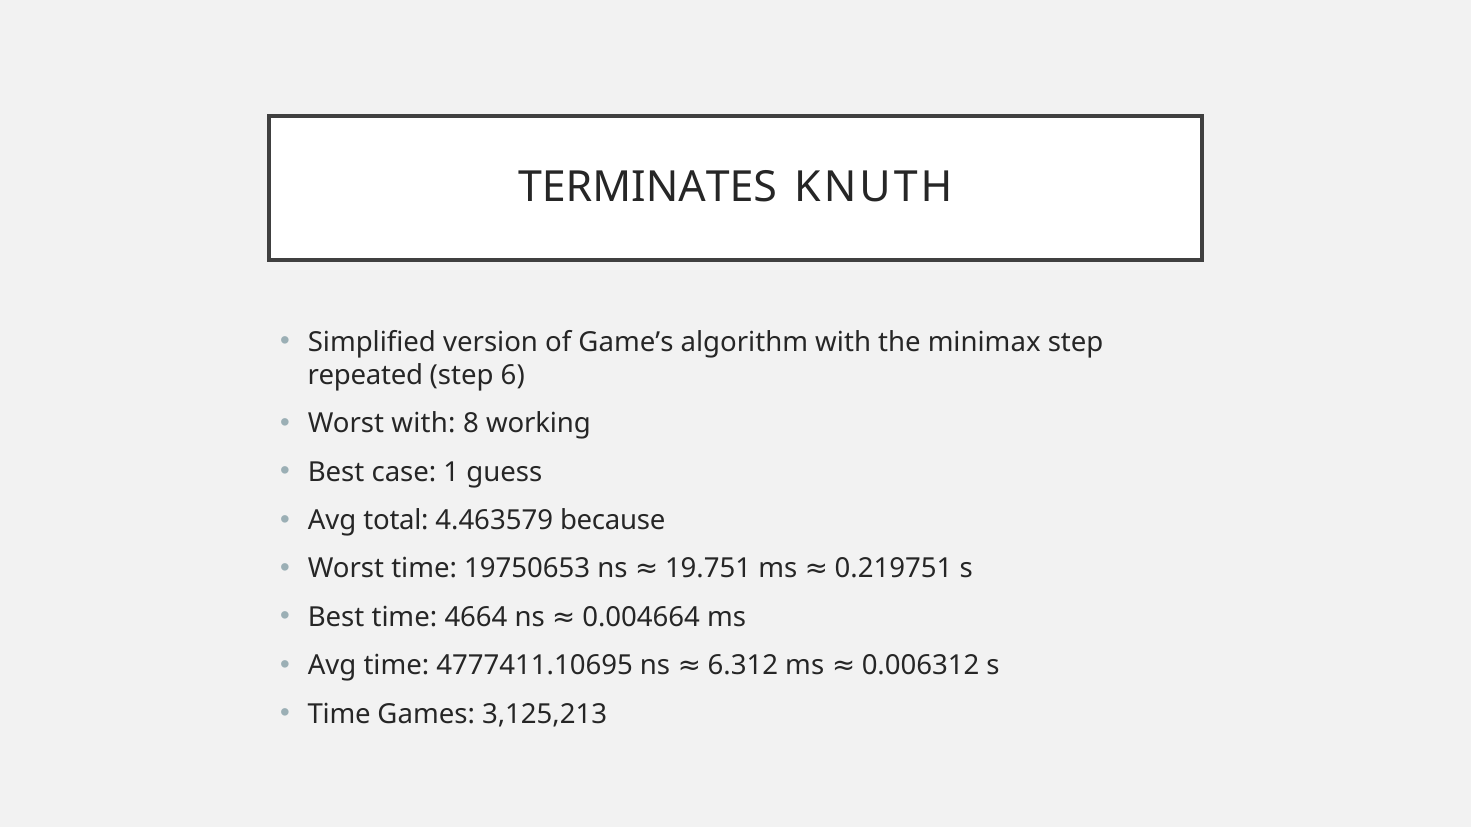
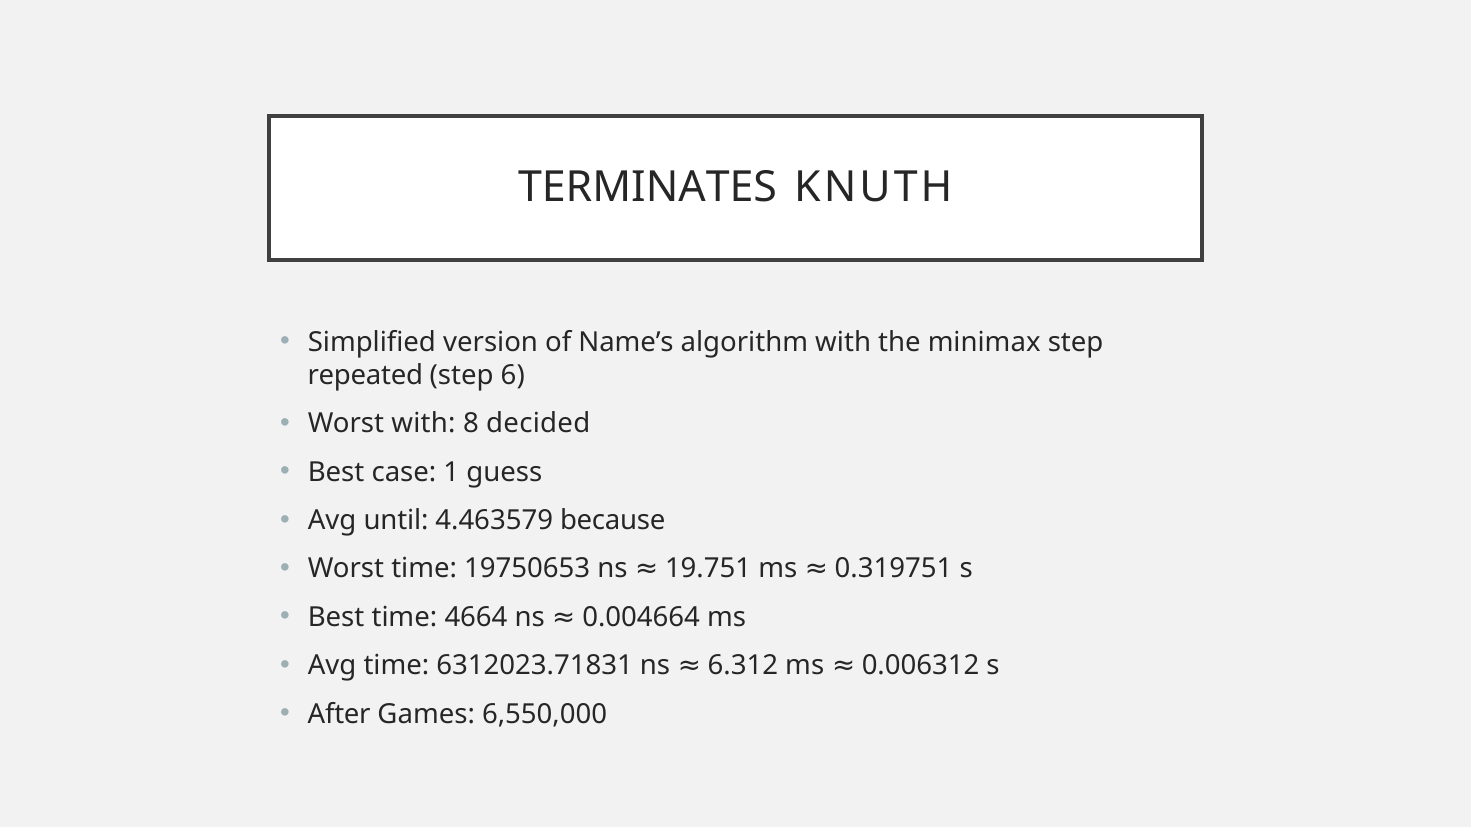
Game’s: Game’s -> Name’s (626, 342)
working: working -> decided (538, 424)
total: total -> until (396, 521)
0.219751: 0.219751 -> 0.319751 (894, 569)
4777411.10695: 4777411.10695 -> 6312023.71831 (535, 666)
Time: Time -> After (339, 714)
3,125,213: 3,125,213 -> 6,550,000 (545, 714)
